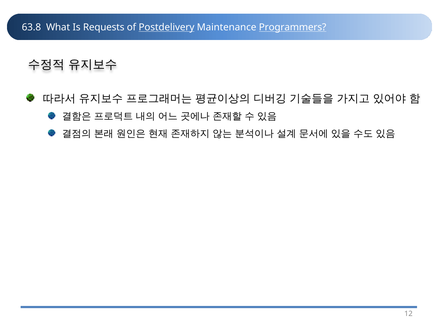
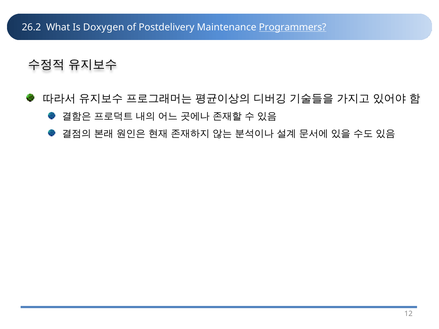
63.8: 63.8 -> 26.2 (31, 27)
Requests: Requests -> Doxygen (104, 27)
Postdelivery underline: present -> none (167, 27)
